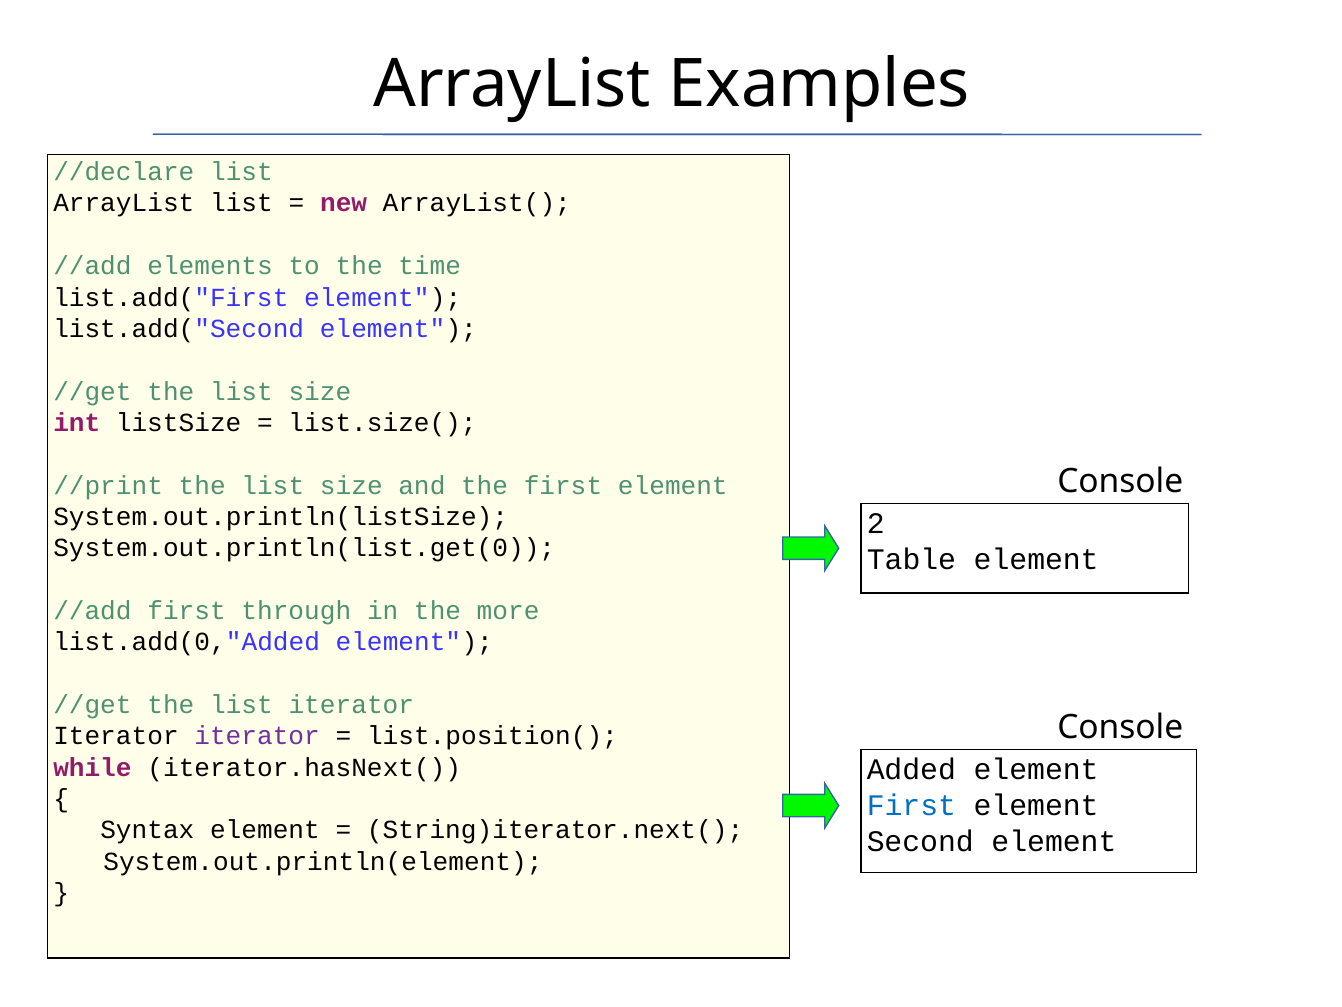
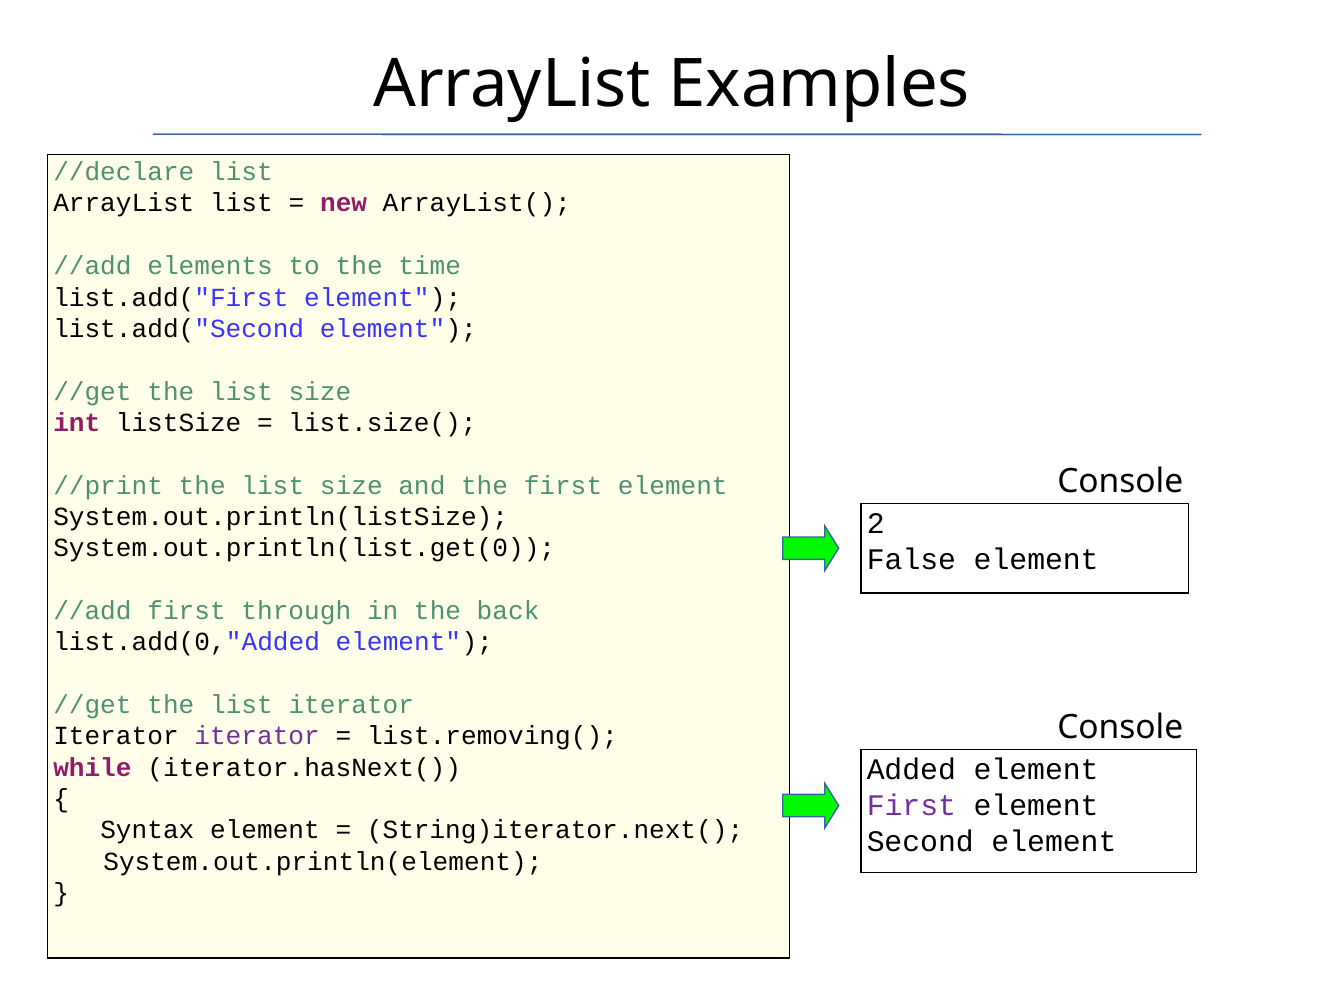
Table: Table -> False (911, 559)
more: more -> back (508, 611)
list.position(: list.position( -> list.removing( (492, 736)
First colour: blue -> purple (911, 805)
